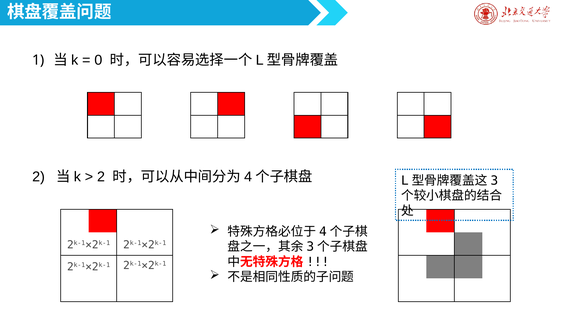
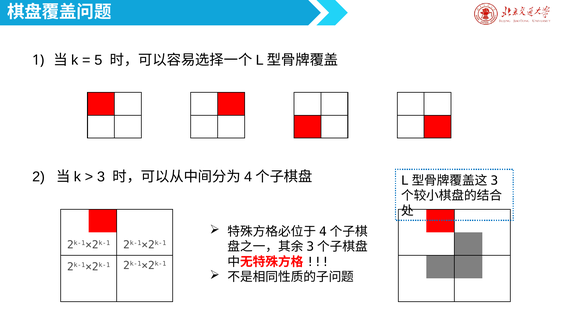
0: 0 -> 5 (98, 60)
2: 2 -> 3 (101, 177)
